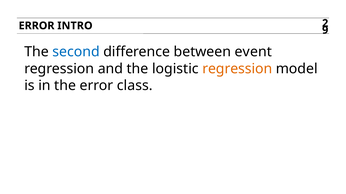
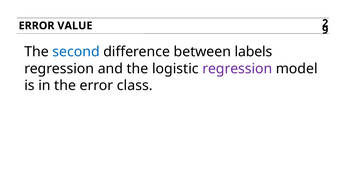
INTRO: INTRO -> VALUE (75, 26)
event: event -> labels (253, 52)
regression colour: orange -> purple (237, 69)
